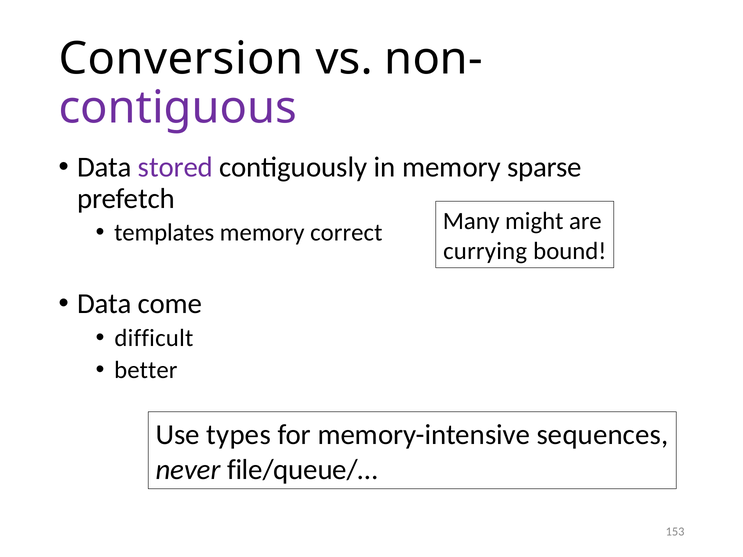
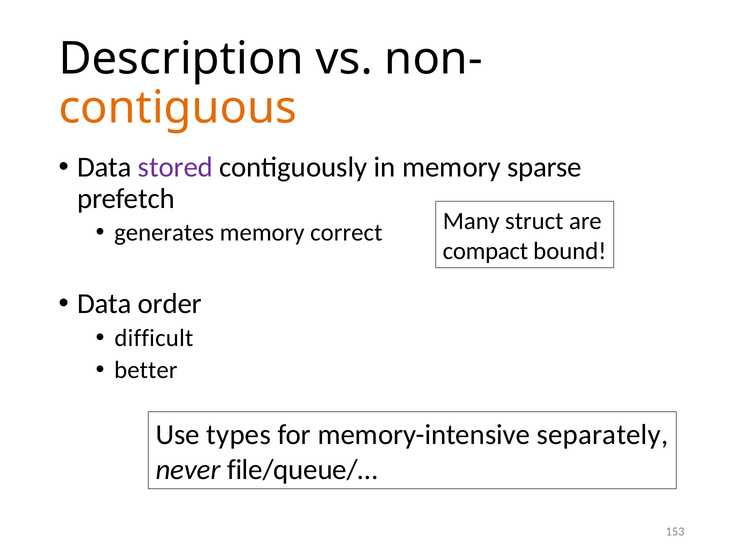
Conversion: Conversion -> Description (181, 59)
contiguous colour: purple -> orange (178, 108)
might: might -> struct (534, 221)
templates: templates -> generates (164, 233)
currying: currying -> compact (485, 251)
come: come -> order (170, 304)
sequences: sequences -> separately (602, 435)
